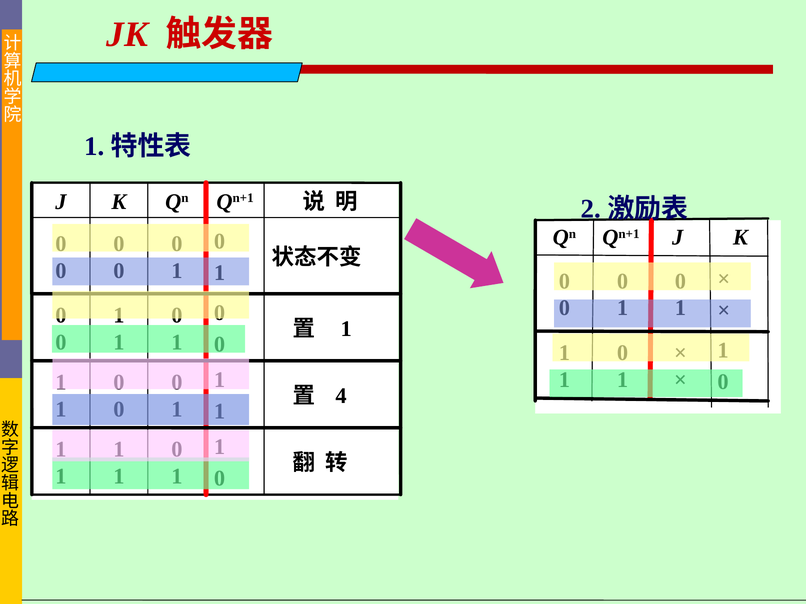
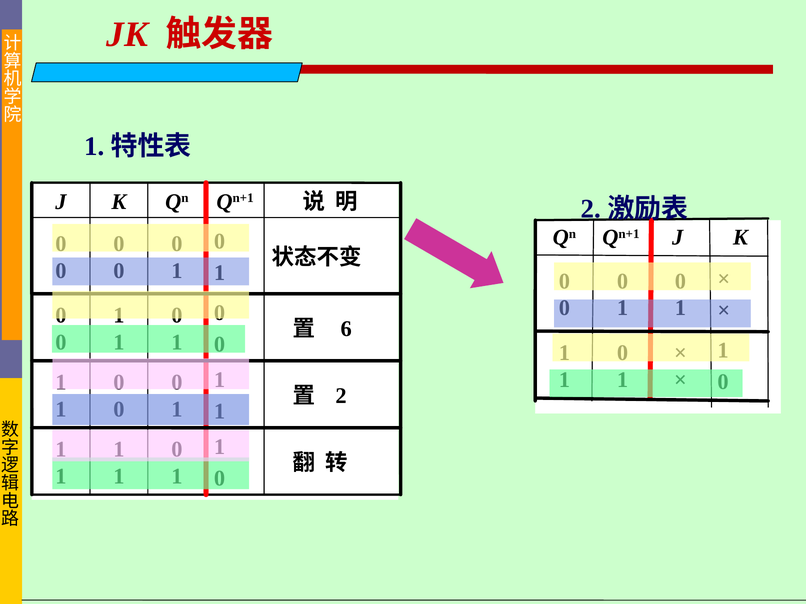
1: 1 -> 6 (346, 329)
4: 4 -> 2 (341, 396)
